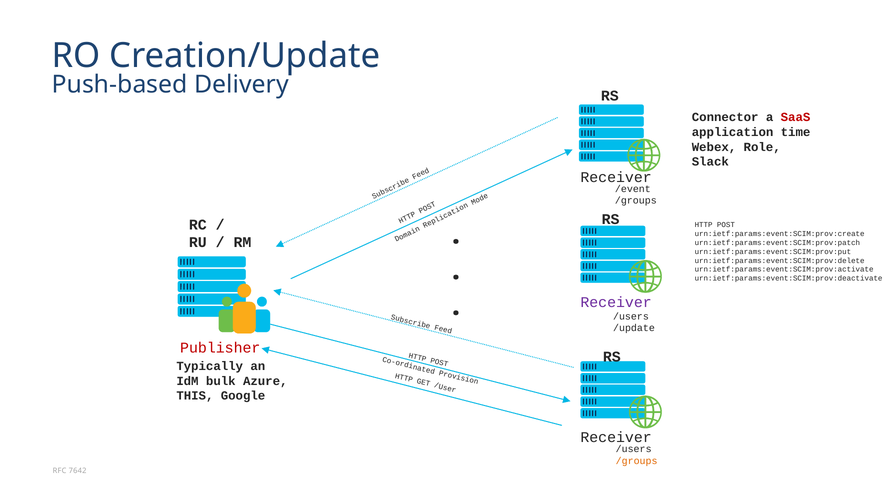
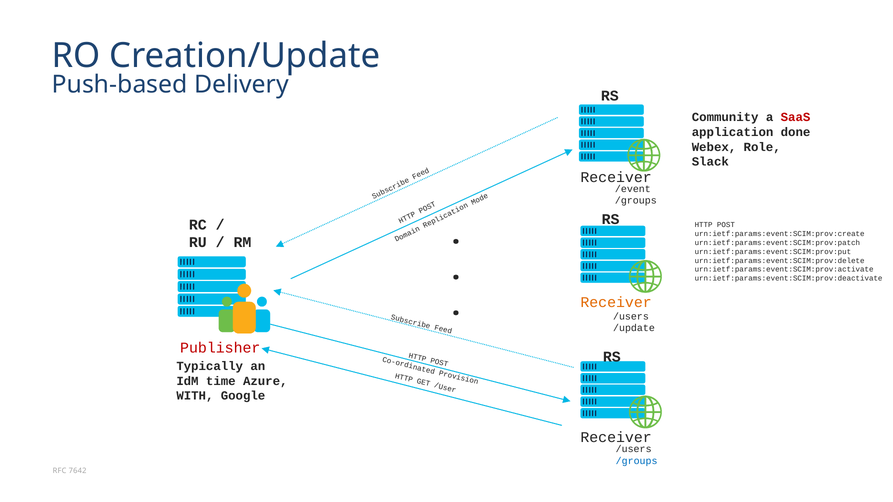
Connector: Connector -> Community (725, 117)
time: time -> done (796, 132)
Receiver colour: purple -> orange (616, 303)
bulk: bulk -> time (221, 381)
THIS: THIS -> WITH (195, 396)
/groups colour: orange -> blue (637, 461)
